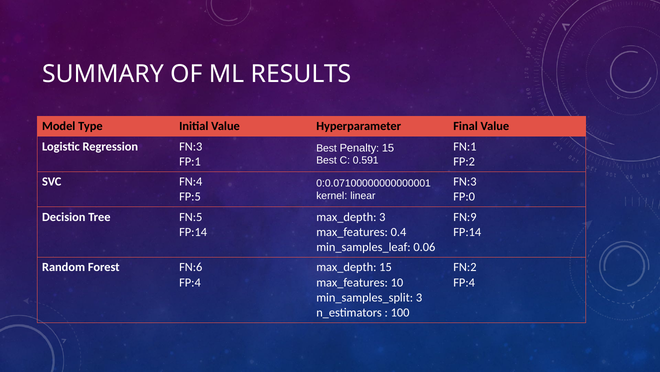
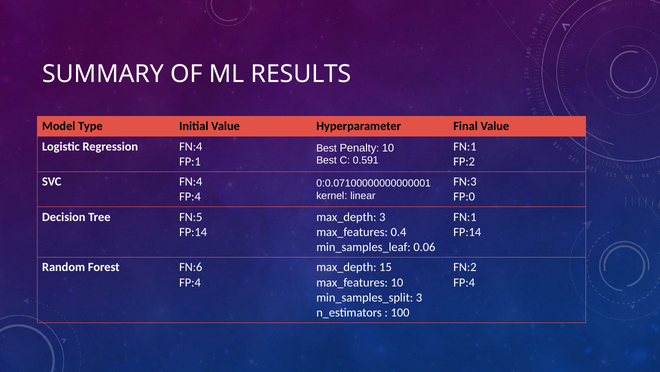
Regression FN:3: FN:3 -> FN:4 (191, 146)
Penalty 15: 15 -> 10 (388, 148)
FP:5: FP:5 -> FP:4 (190, 196)
FN:9: FN:9 -> FN:1 (465, 217)
